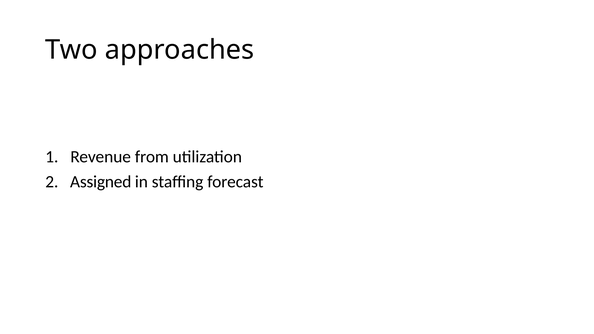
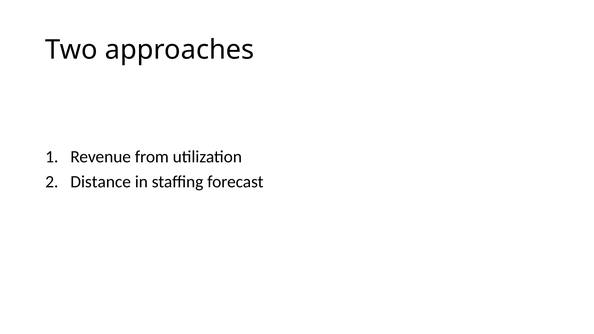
Assigned: Assigned -> Distance (101, 182)
